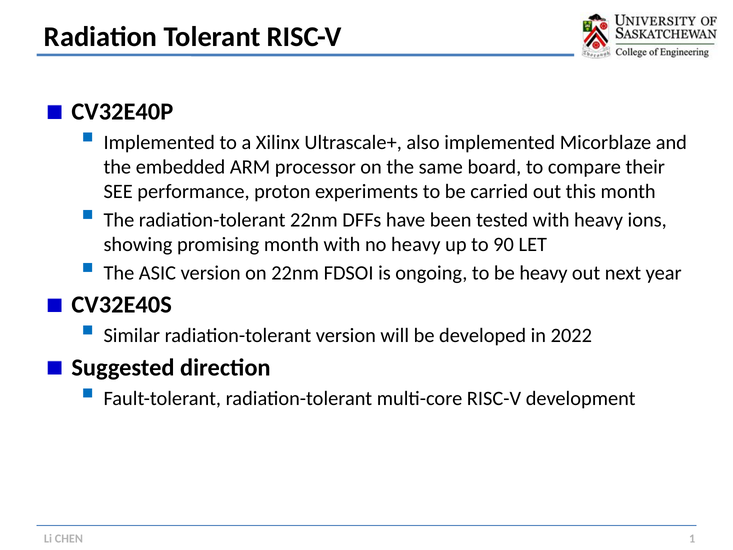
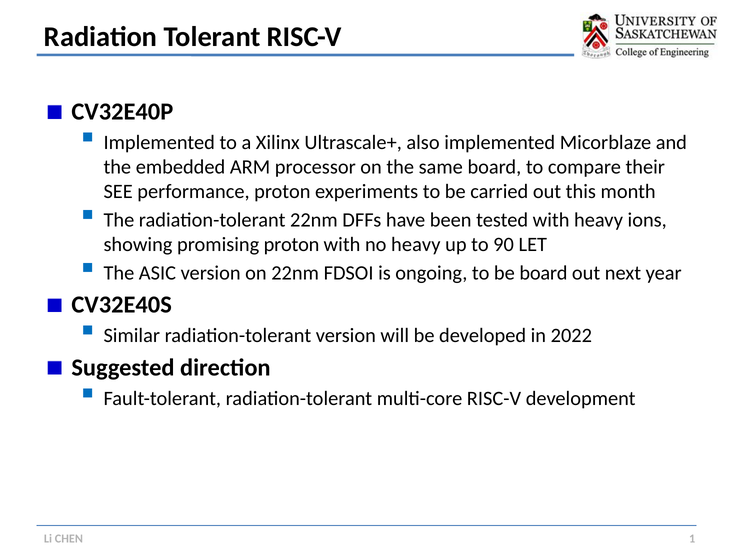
promising month: month -> proton (292, 244)
be heavy: heavy -> board (543, 273)
